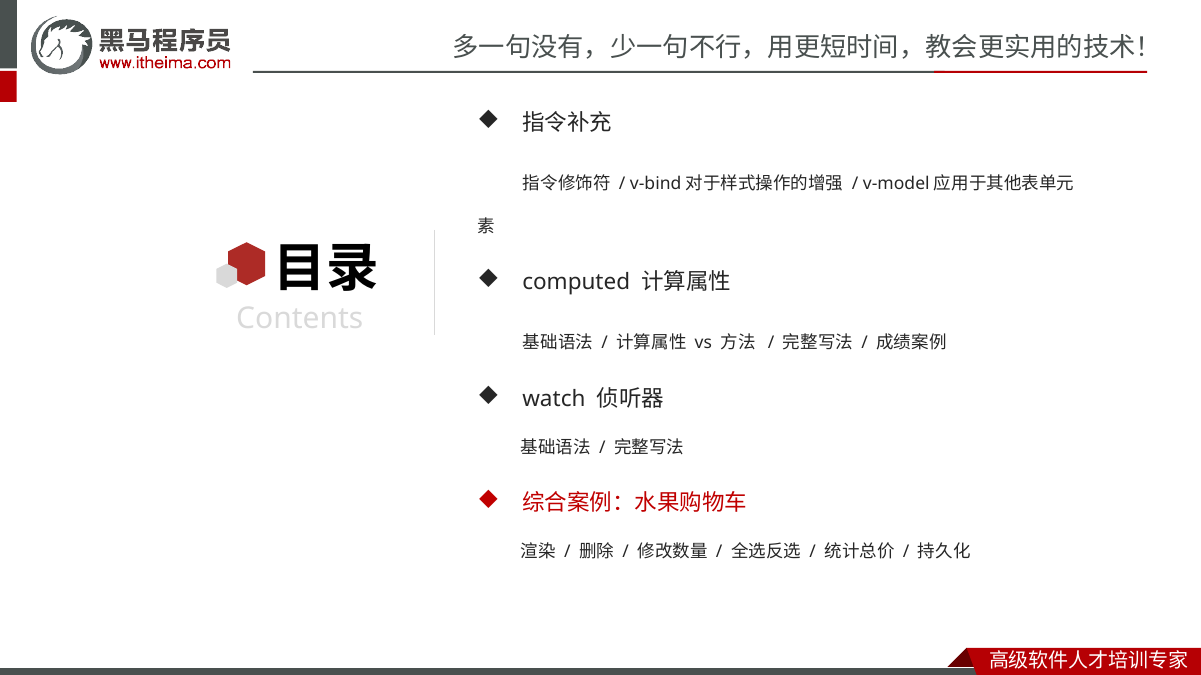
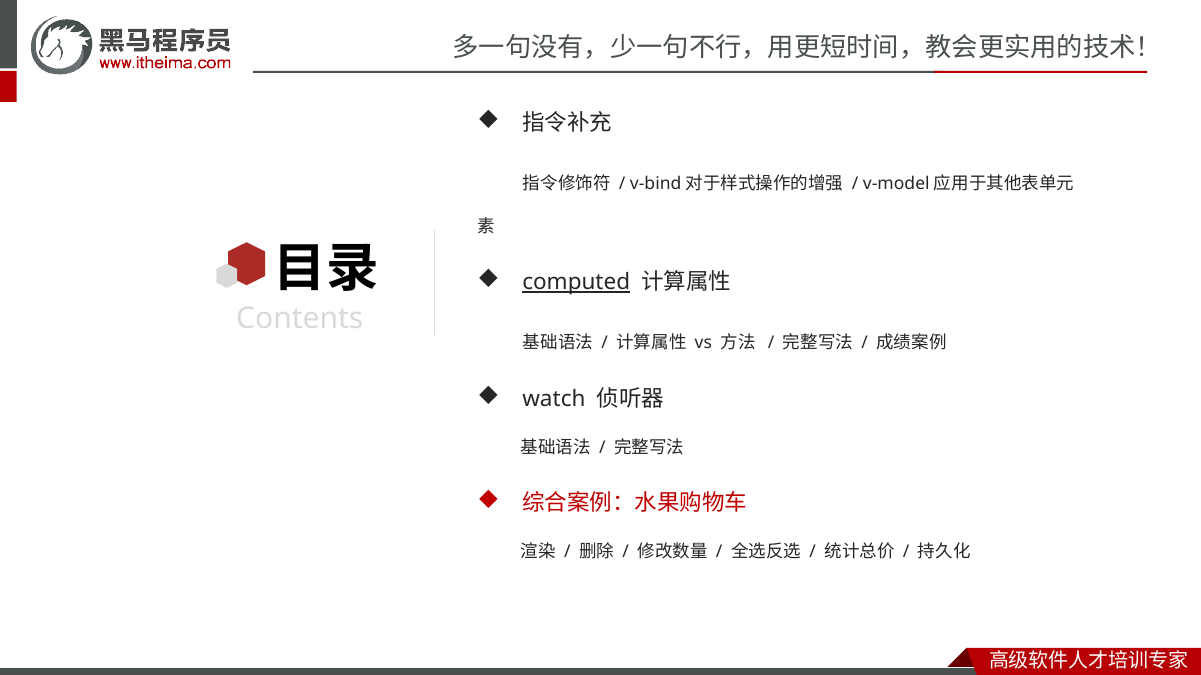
computed underline: none -> present (576, 283)
